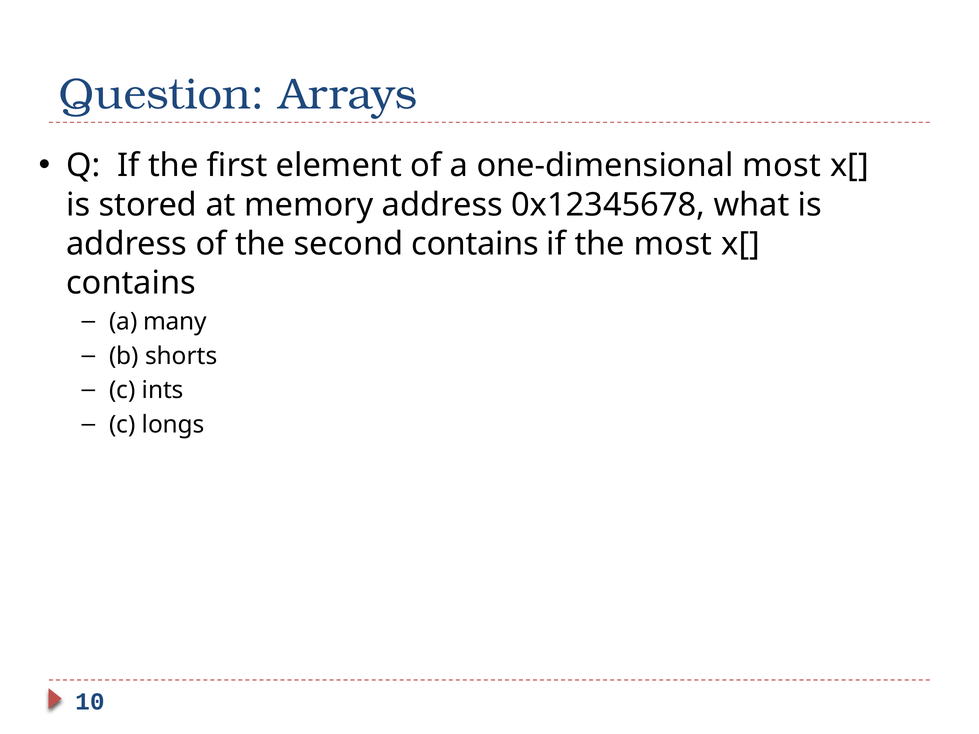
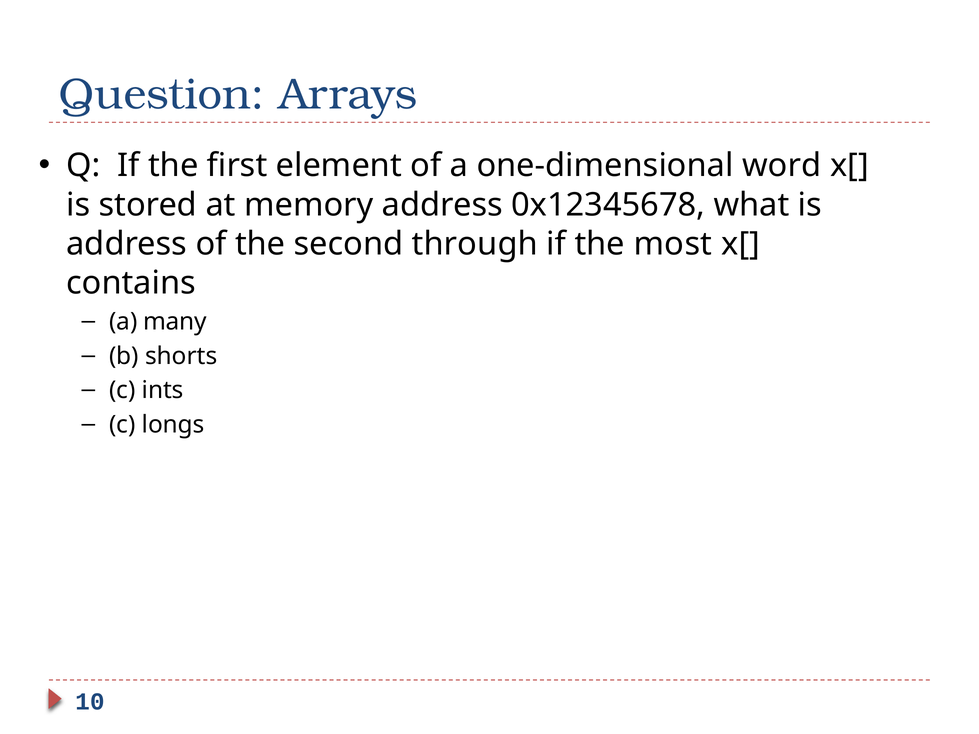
one-dimensional most: most -> word (782, 166)
second contains: contains -> through (475, 244)
